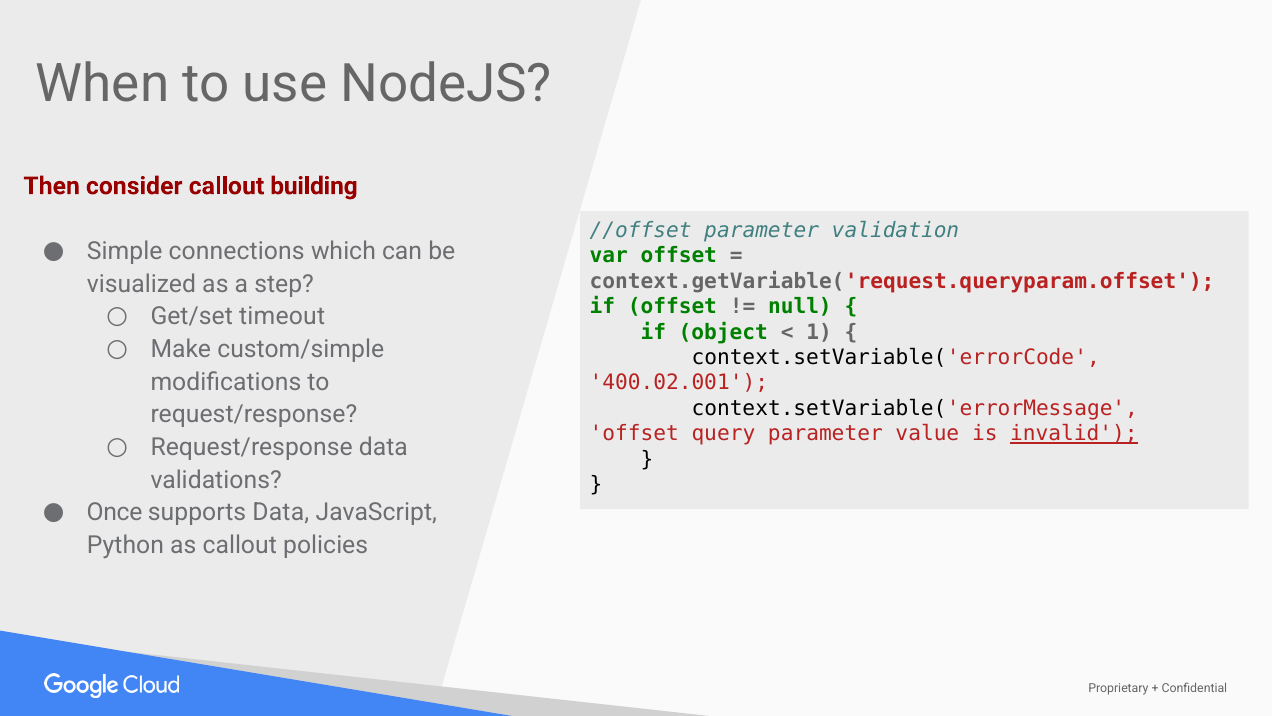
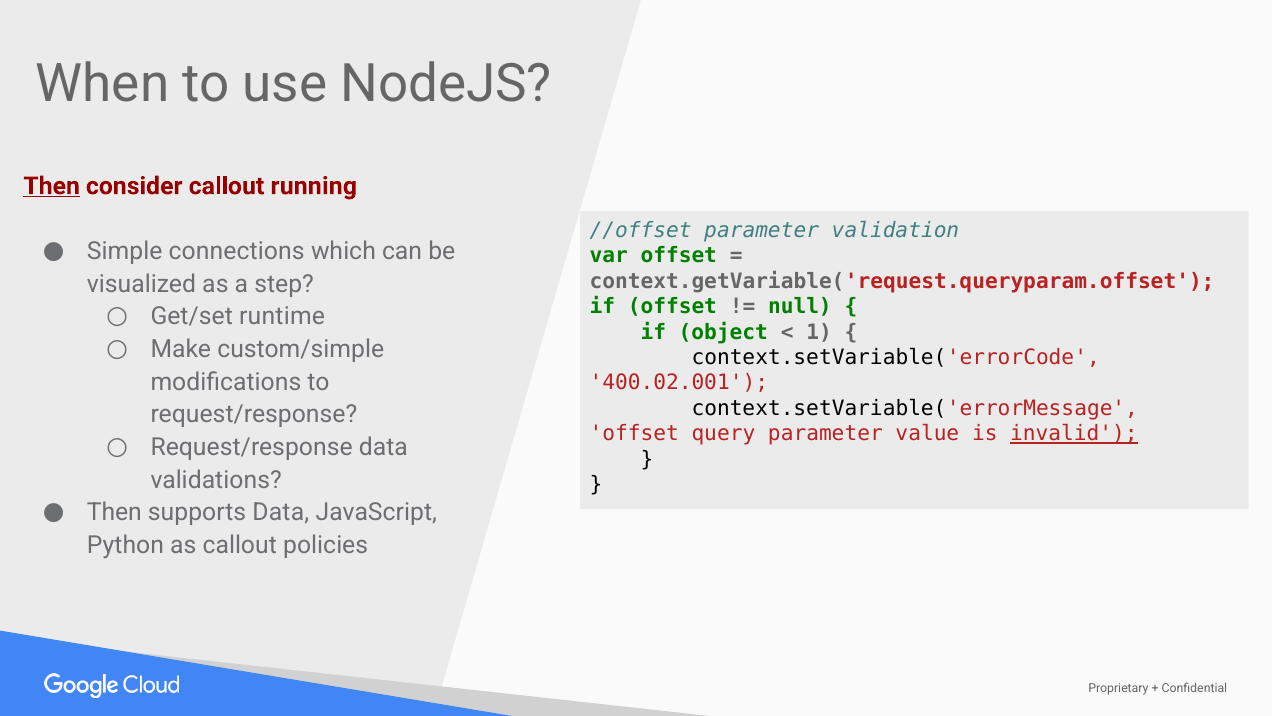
Then underline: none -> present (52, 186)
building: building -> running (314, 186)
timeout: timeout -> runtime (282, 317)
Once: Once -> Then (114, 512)
